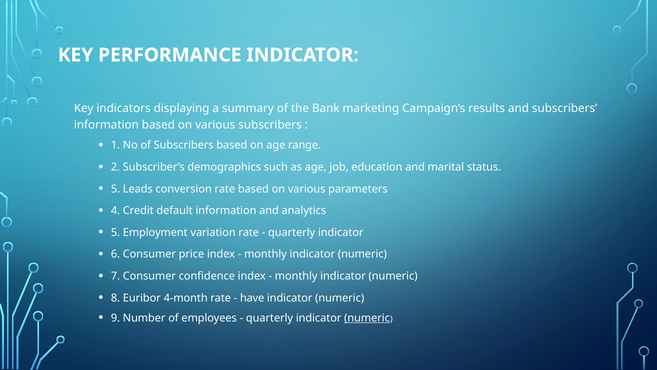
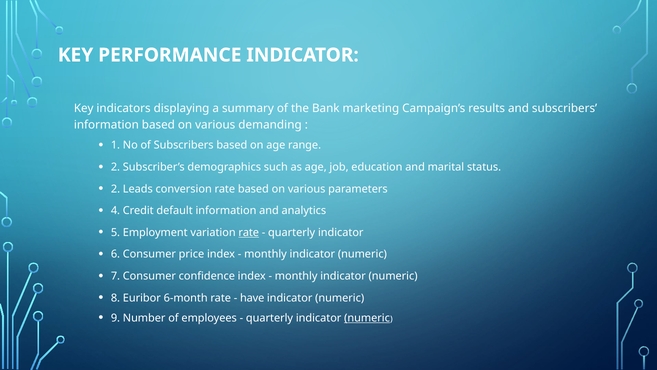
various subscribers: subscribers -> demanding (270, 125)
5: 5 -> 2 (115, 189)
rate underline: none -> present (249, 232)
4-month: 4-month -> 6-month (186, 298)
